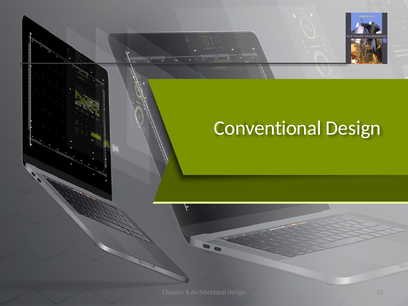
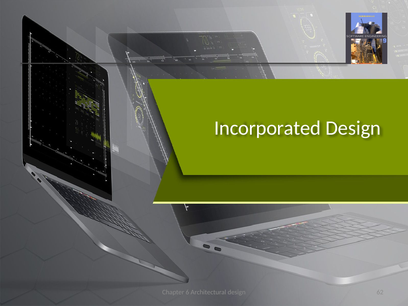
Conventional: Conventional -> Incorporated (268, 128)
